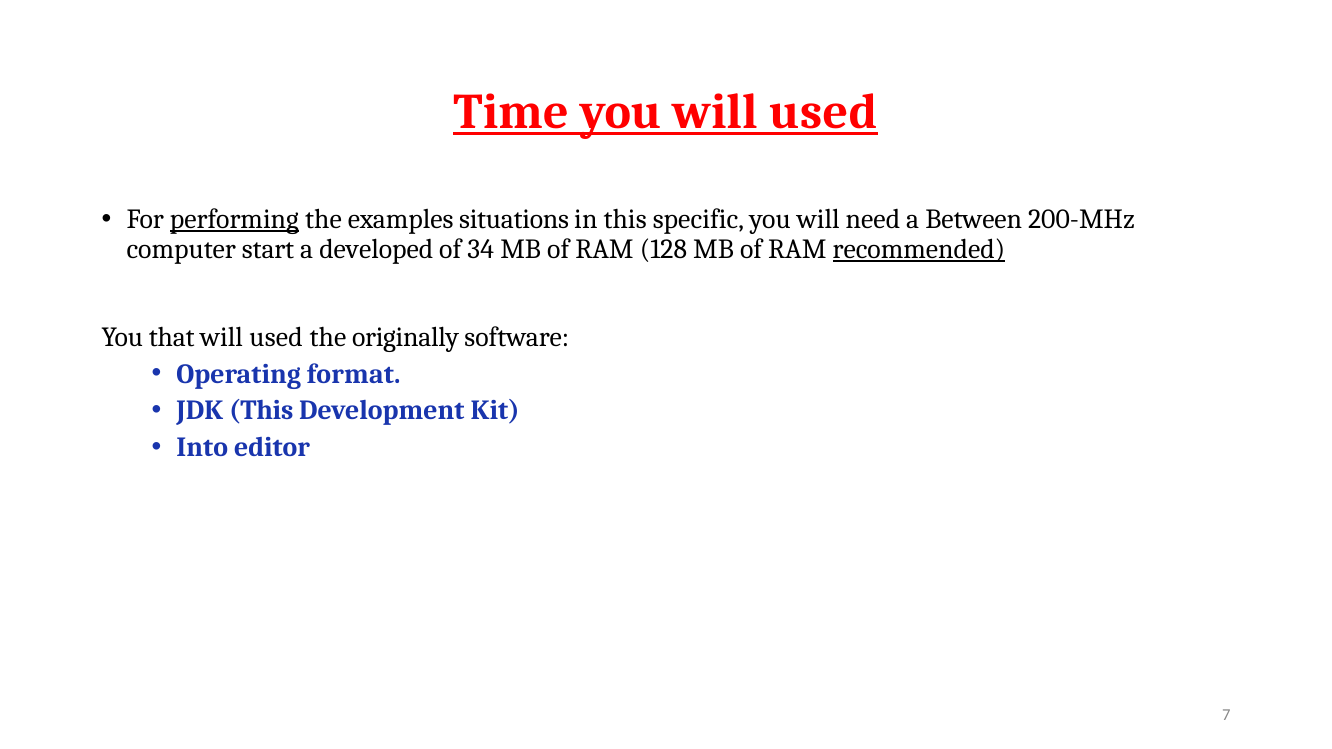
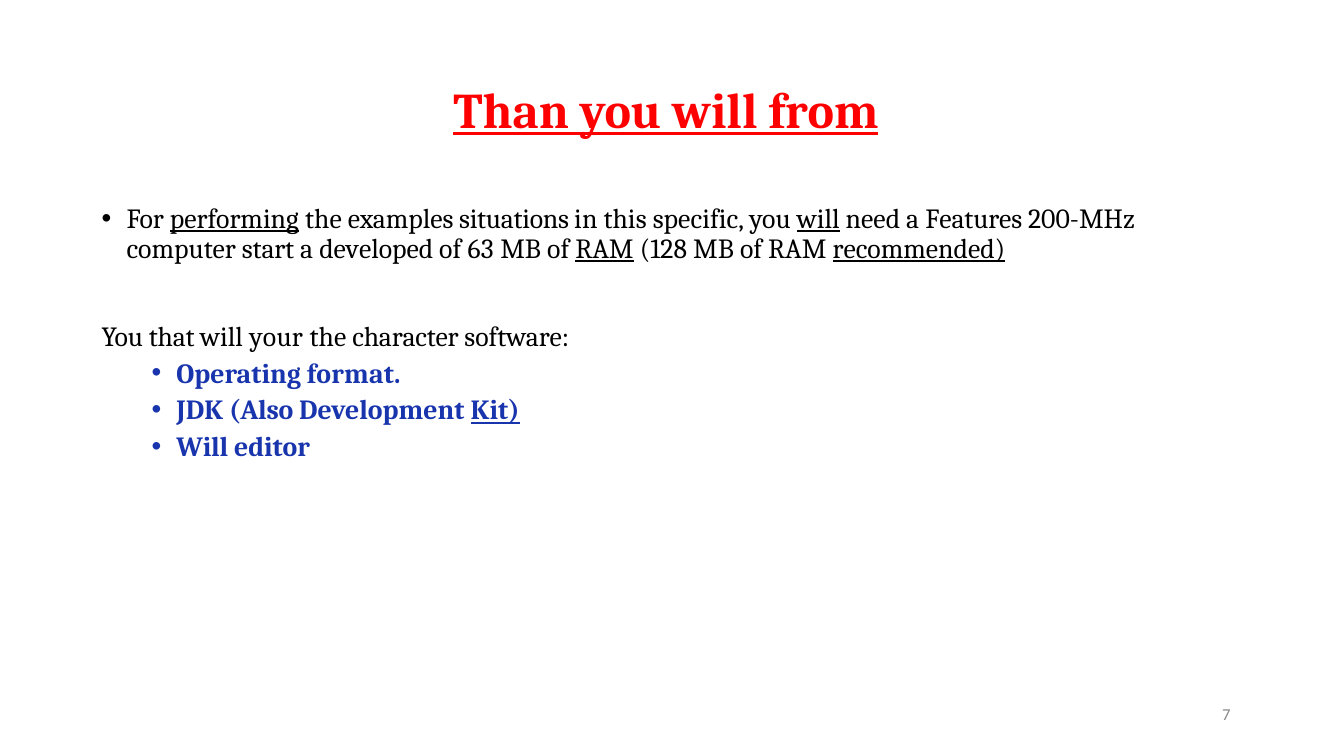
Time: Time -> Than (511, 112)
you will used: used -> from (824, 112)
will underline: none -> present (818, 219)
Between: Between -> Features (974, 219)
34: 34 -> 63 (481, 249)
RAM underline: none -> present (604, 249)
used: used -> your (276, 337)
originally: originally -> character (405, 337)
JDK This: This -> Also (261, 411)
Kit underline: none -> present (495, 411)
Into: Into -> Will (202, 448)
